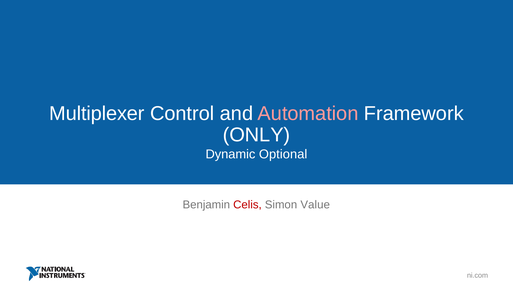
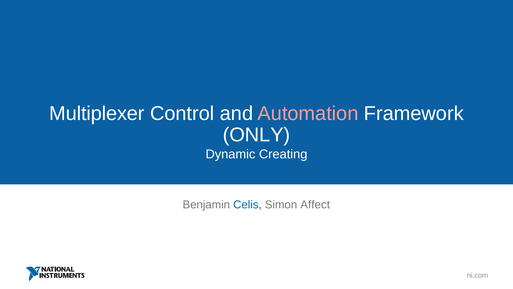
Optional: Optional -> Creating (283, 154)
Celis colour: red -> blue (247, 204)
Value: Value -> Affect (315, 204)
